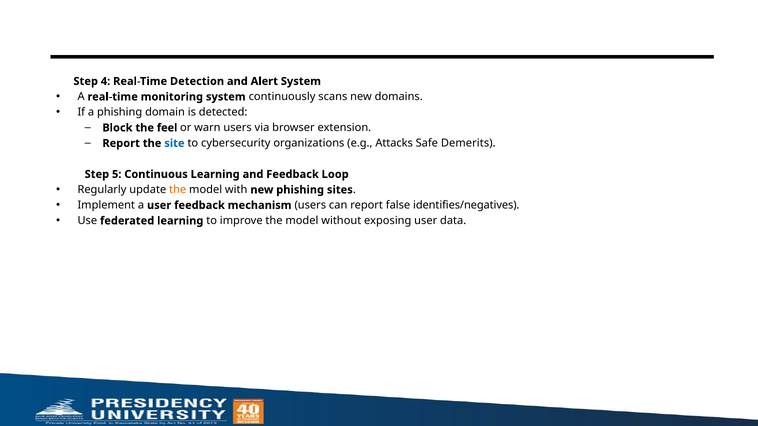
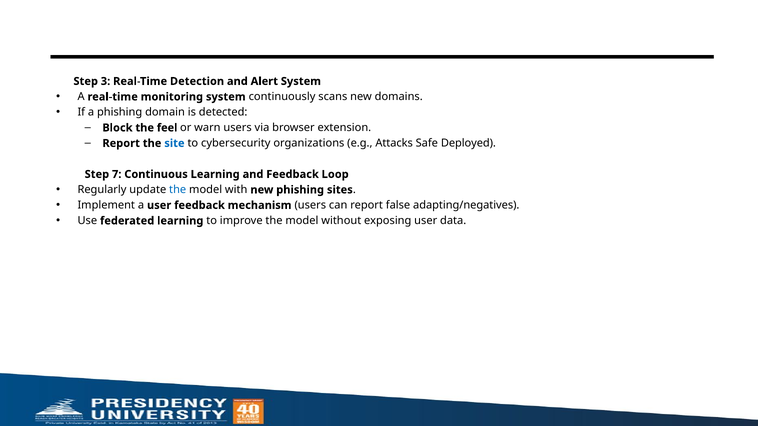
4: 4 -> 3 (106, 81)
Demerits: Demerits -> Deployed (468, 143)
5: 5 -> 7 (117, 174)
the colour: orange -> blue (178, 190)
identifies/negatives: identifies/negatives -> adapting/negatives (466, 205)
